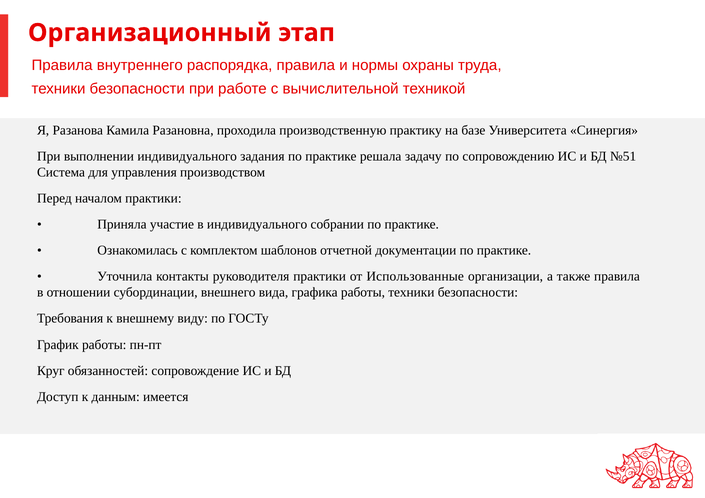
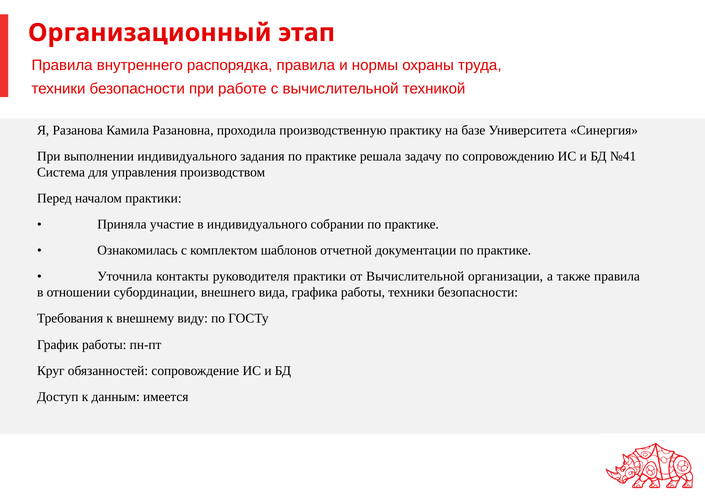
№51: №51 -> №41 (623, 156)
от Использованные: Использованные -> Вычислительной (415, 277)
